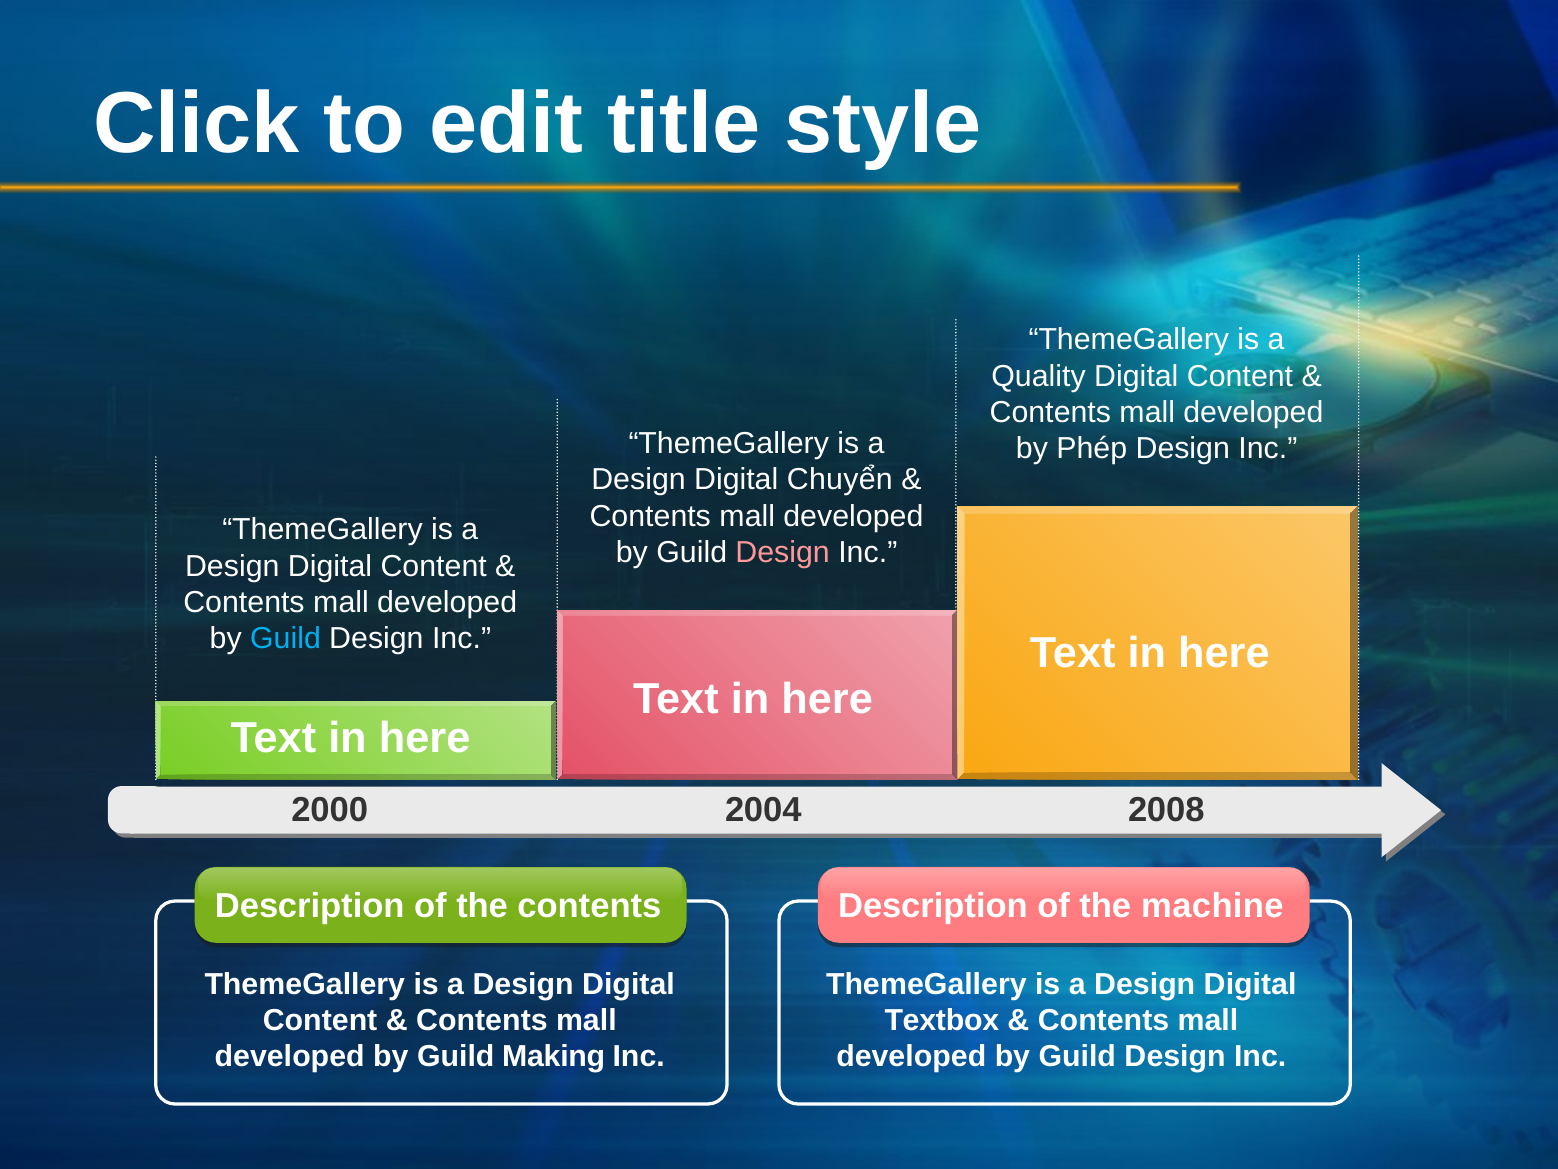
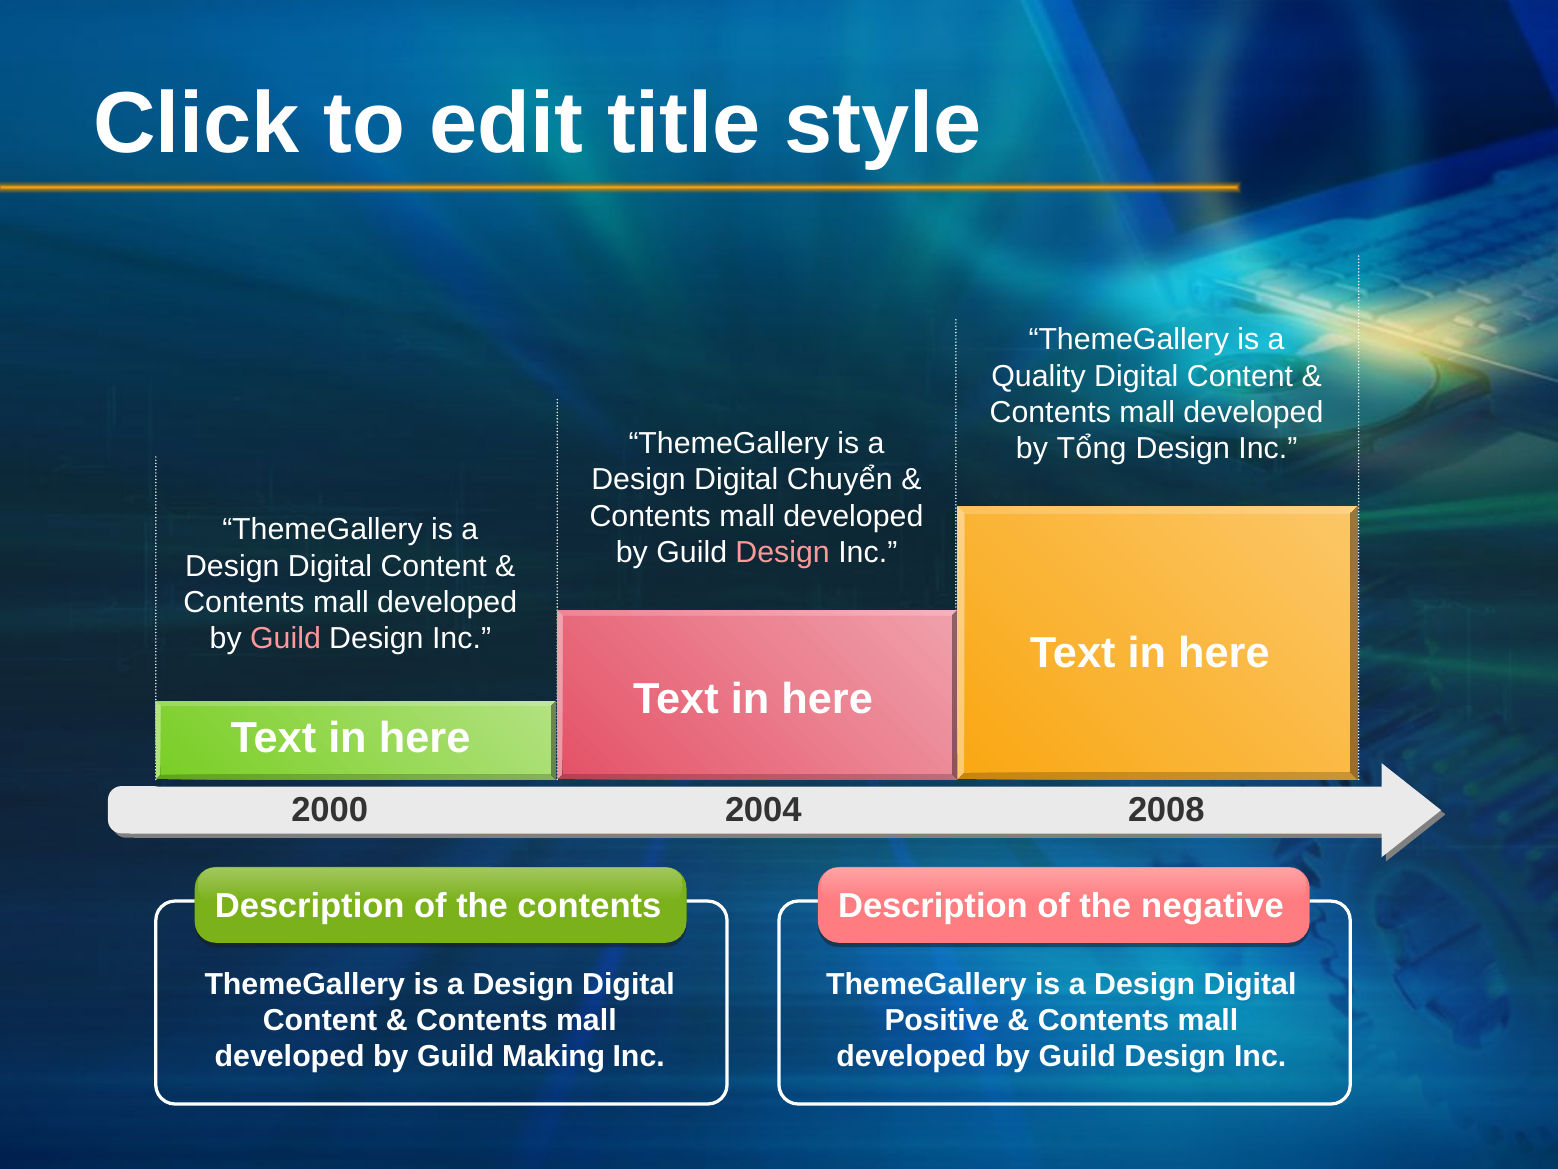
Phép: Phép -> Tổng (1092, 449)
Guild colour: light blue -> pink (285, 639)
machine: machine -> negative (1212, 905)
Textbox: Textbox -> Positive (942, 1020)
